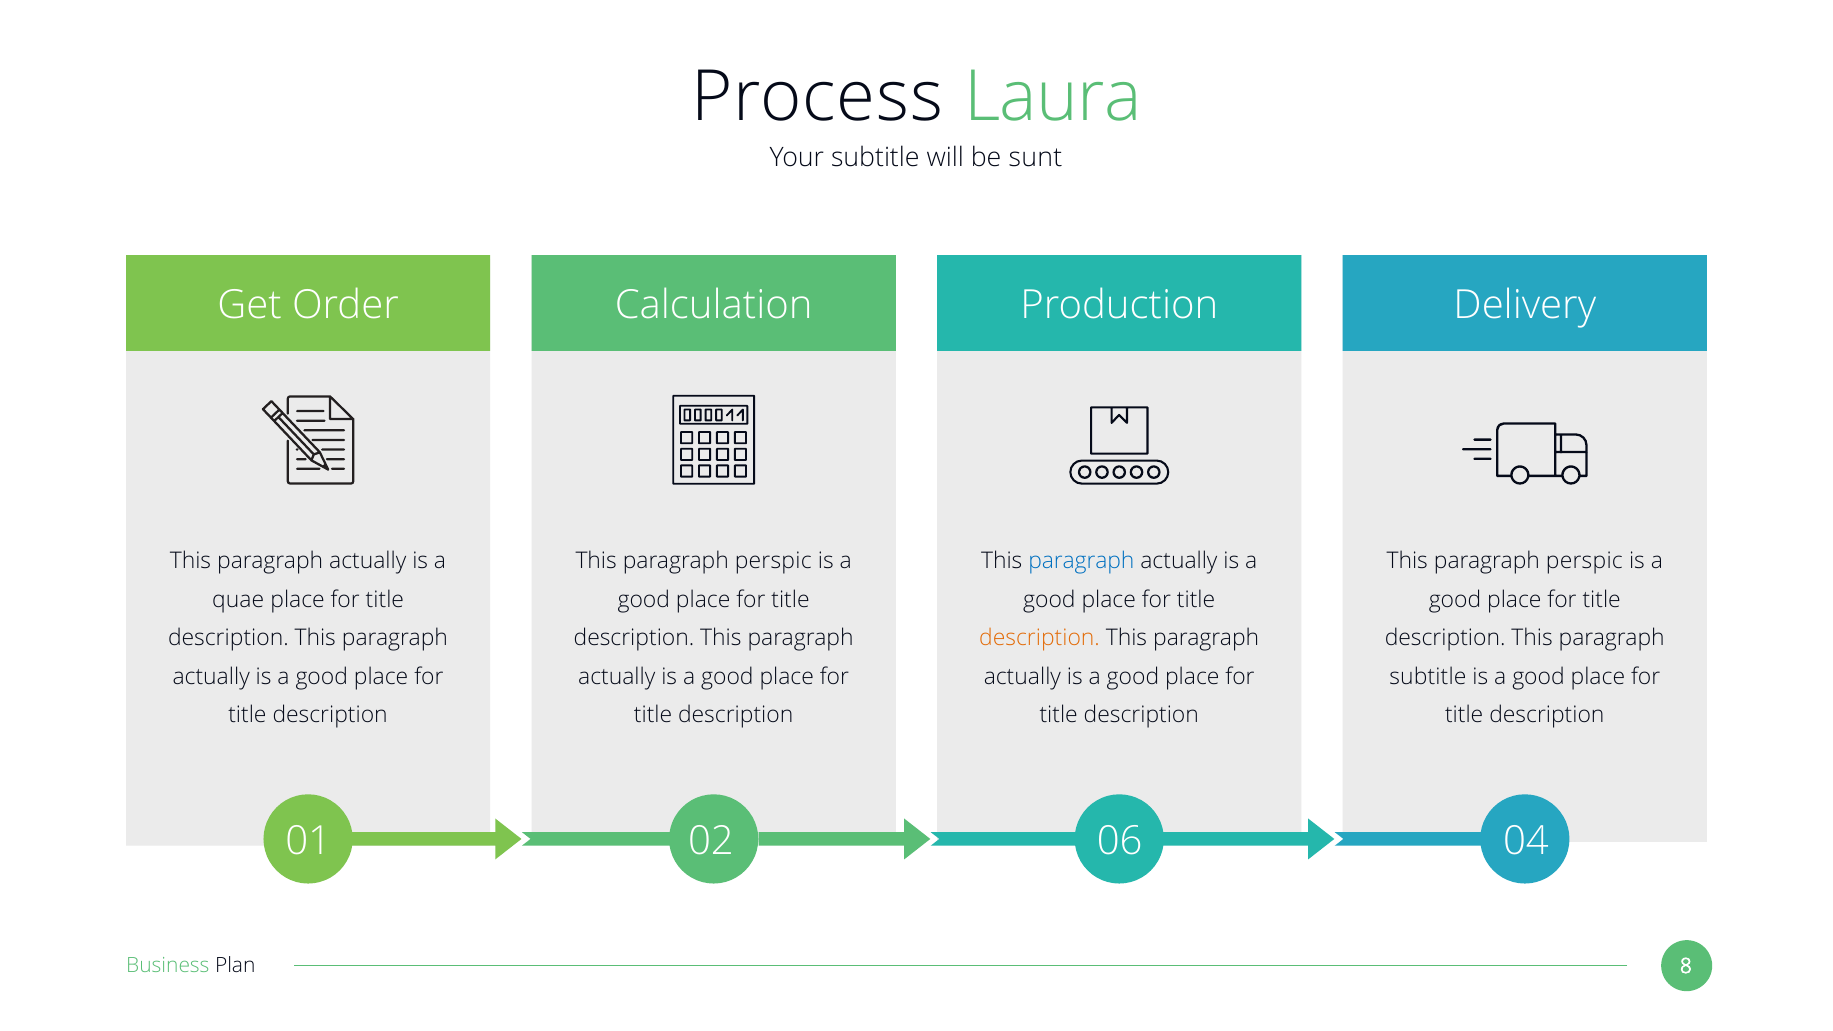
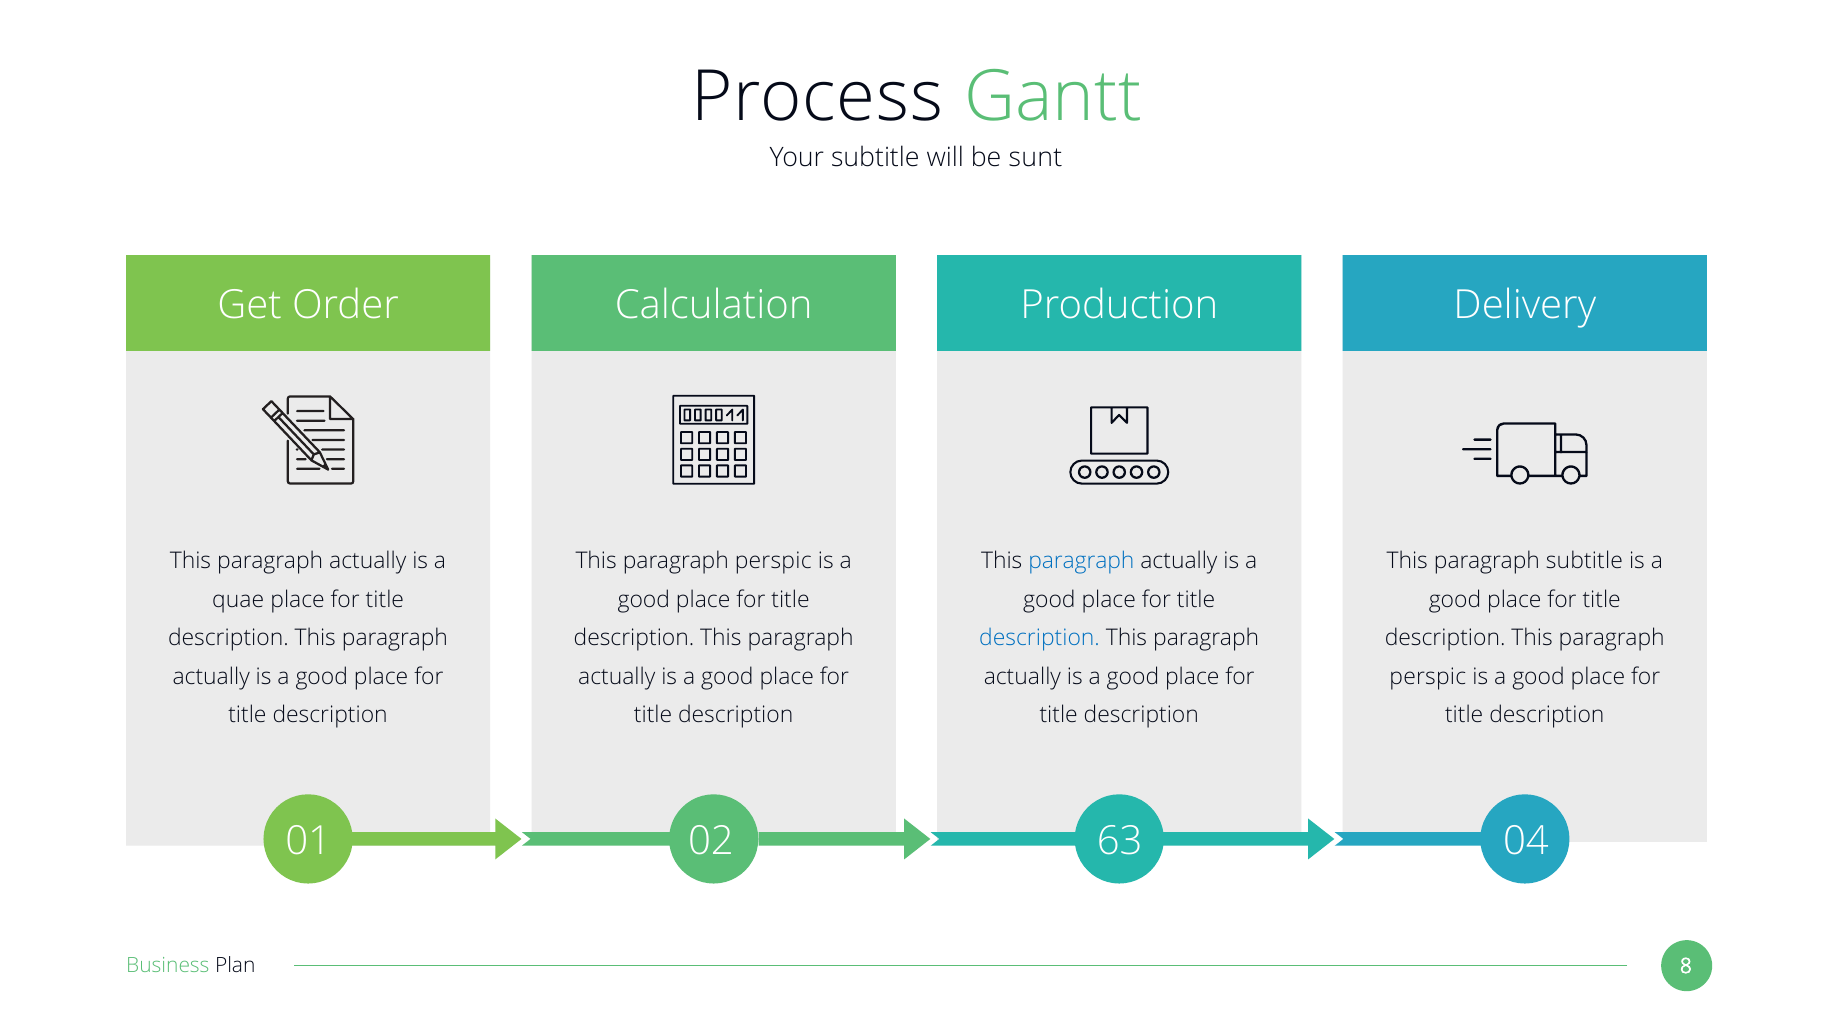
Laura: Laura -> Gantt (1053, 97)
perspic: perspic -> subtitle (1584, 561)
description colour: orange -> blue (1040, 638)
subtitle: subtitle -> perspic (1428, 677)
06: 06 -> 63 (1120, 842)
